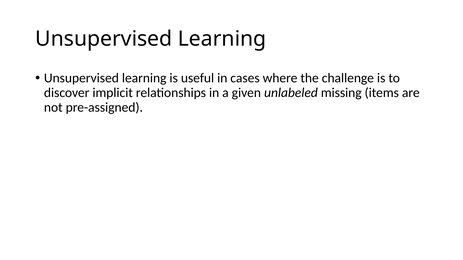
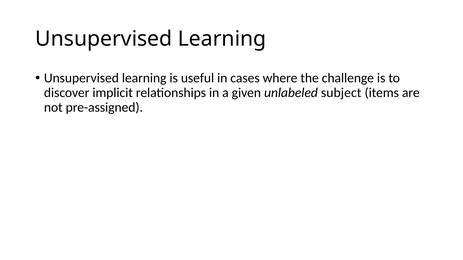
missing: missing -> subject (341, 93)
